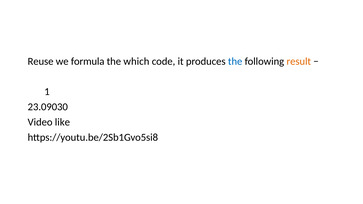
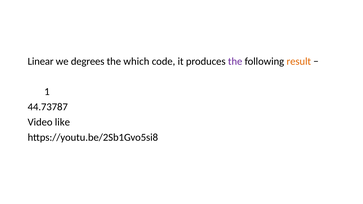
Reuse: Reuse -> Linear (41, 61)
formula: formula -> degrees (88, 61)
the colour: blue -> purple (235, 61)
23.09030: 23.09030 -> 44.73787 (48, 107)
